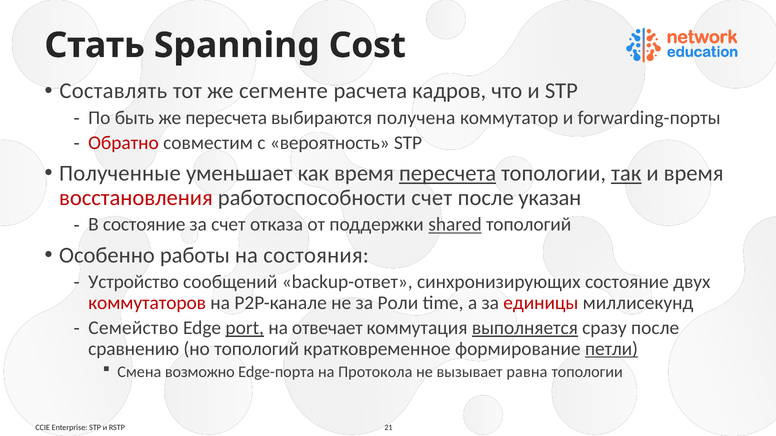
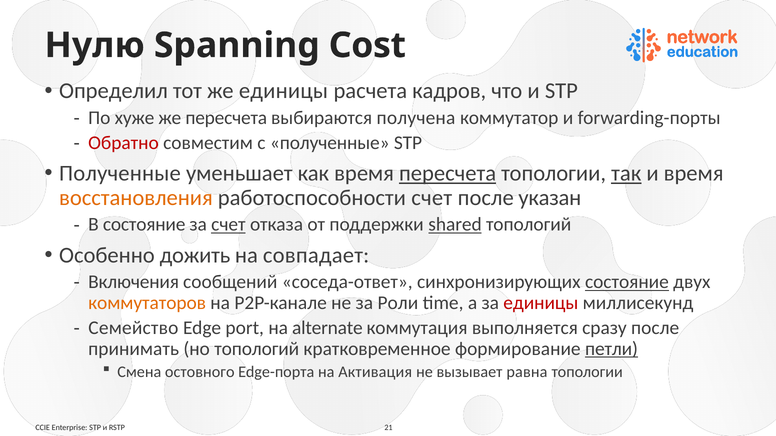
Стать: Стать -> Нулю (95, 45)
Составлять: Составлять -> Определил (113, 91)
же сегменте: сегменте -> единицы (283, 91)
быть: быть -> хуже (135, 118)
с вероятность: вероятность -> полученные (330, 143)
восстановления colour: red -> orange (136, 198)
счет underline: none -> present (228, 225)
работы: работы -> дожить (195, 256)
состояния: состояния -> совпадает (316, 256)
Устройство: Устройство -> Включения (134, 282)
backup-ответ: backup-ответ -> соседа-ответ (347, 282)
состояние underline: none -> present (627, 282)
коммутаторов colour: red -> orange (147, 303)
port underline: present -> none (245, 328)
отвечает: отвечает -> alternate (327, 328)
выполняется underline: present -> none (525, 328)
сравнению: сравнению -> принимать (134, 349)
возможно: возможно -> остовного (200, 372)
Протокола: Протокола -> Активация (375, 372)
